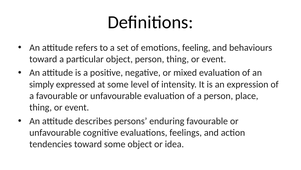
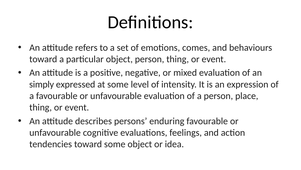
feeling: feeling -> comes (196, 47)
